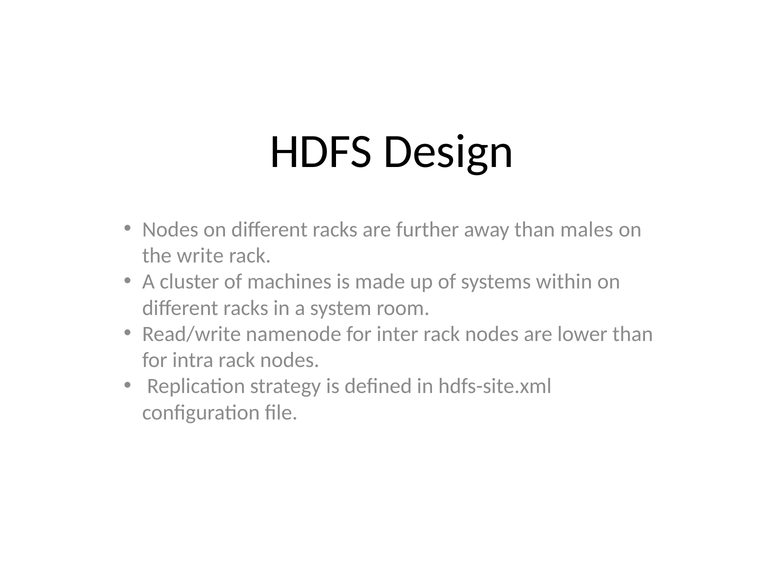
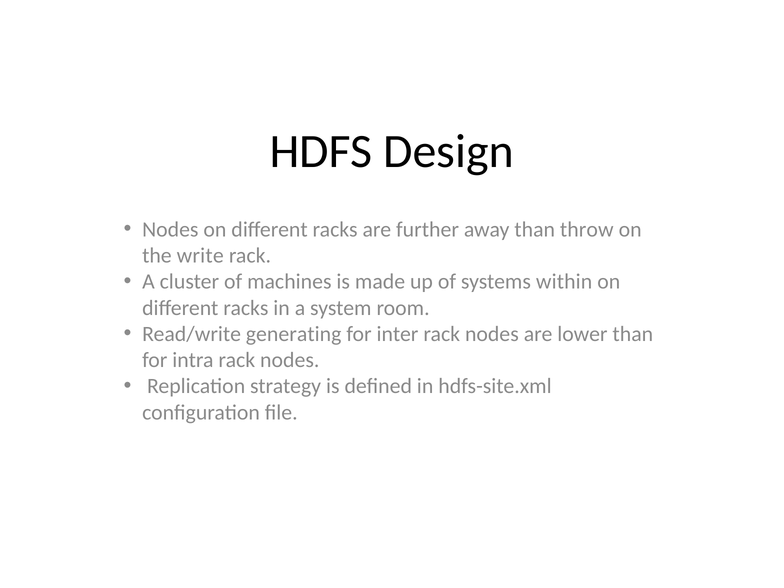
males: males -> throw (587, 229)
namenode: namenode -> generating (294, 334)
